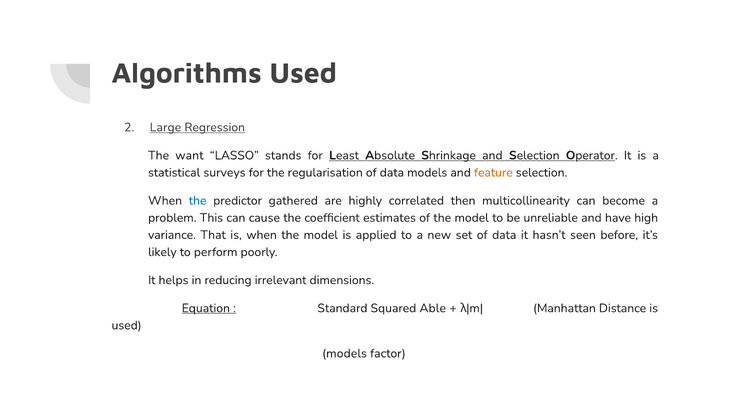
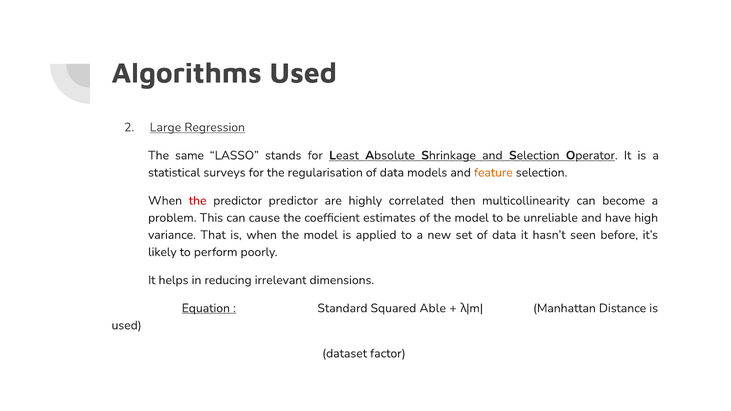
want: want -> same (190, 155)
the colour: blue -> red (198, 201)
predictor gathered: gathered -> predictor (293, 201)
models: models -> dataset (345, 354)
